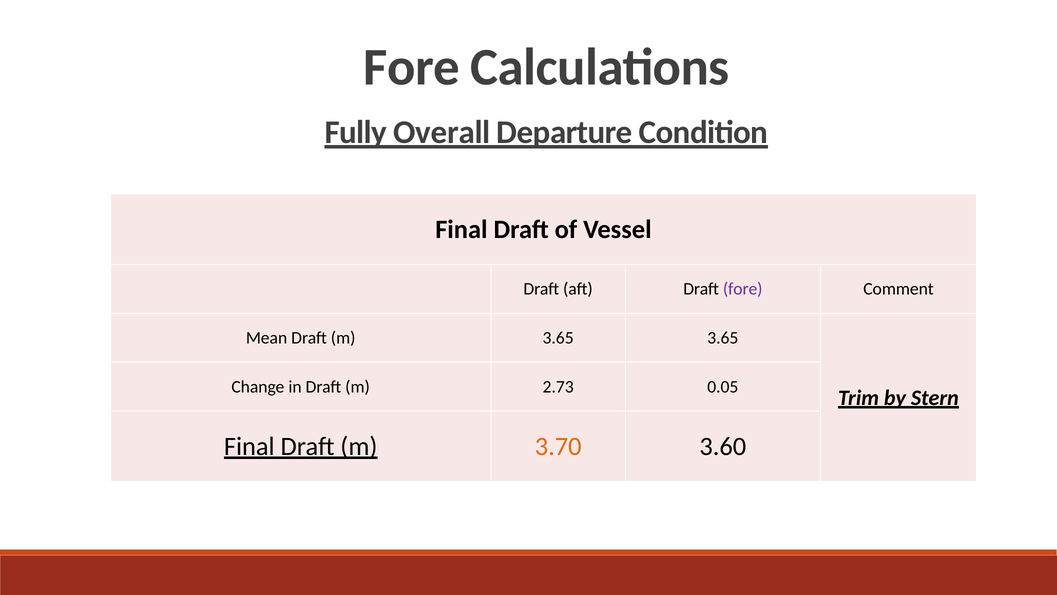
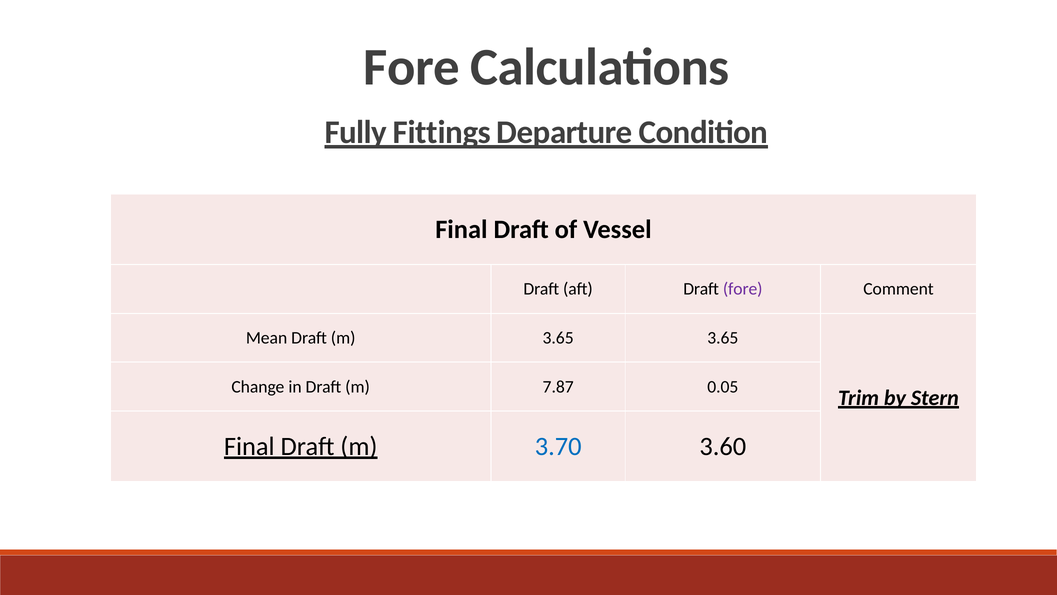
Overall: Overall -> Fittings (442, 132)
2.73: 2.73 -> 7.87 (558, 386)
3.70 colour: orange -> blue (558, 446)
